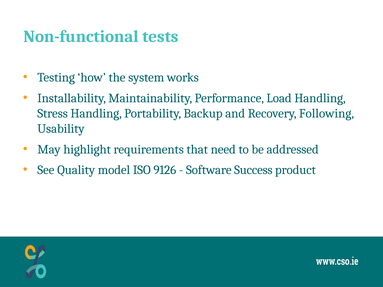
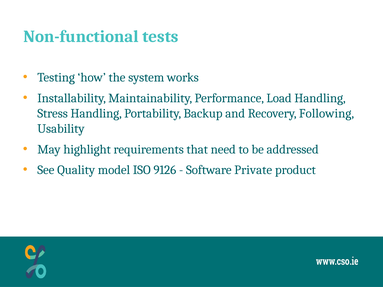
Success: Success -> Private (253, 170)
